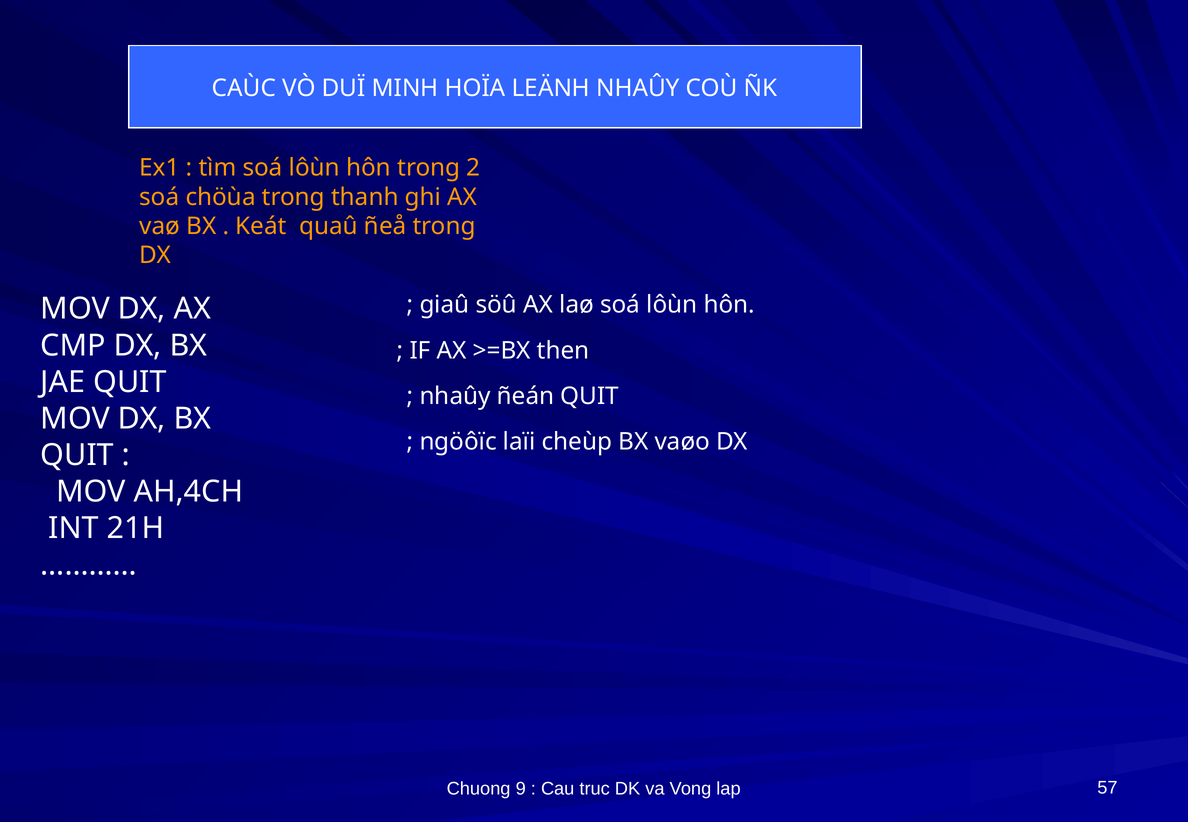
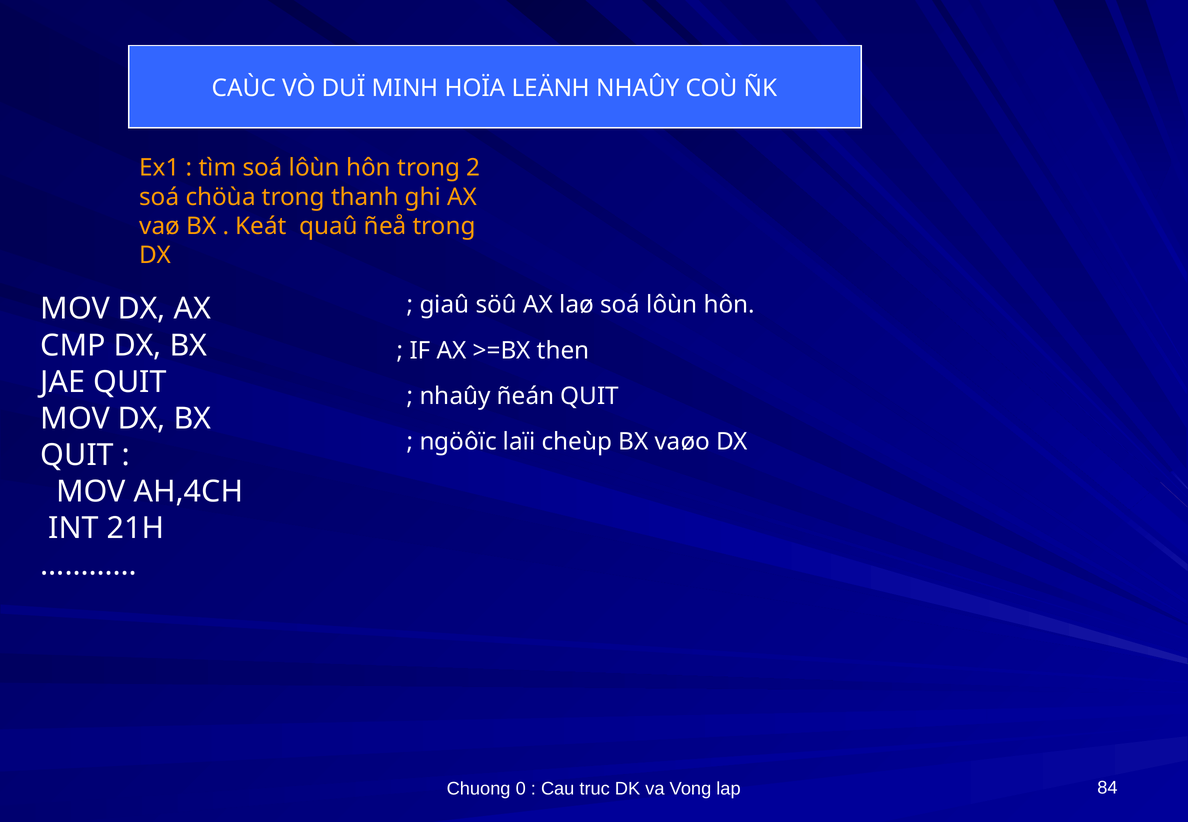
9: 9 -> 0 (521, 789)
57: 57 -> 84 (1107, 788)
